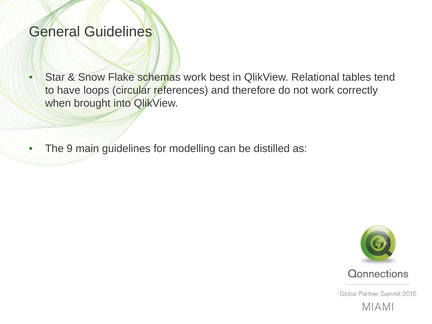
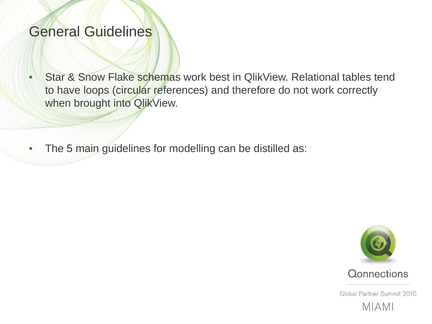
9: 9 -> 5 (70, 149)
